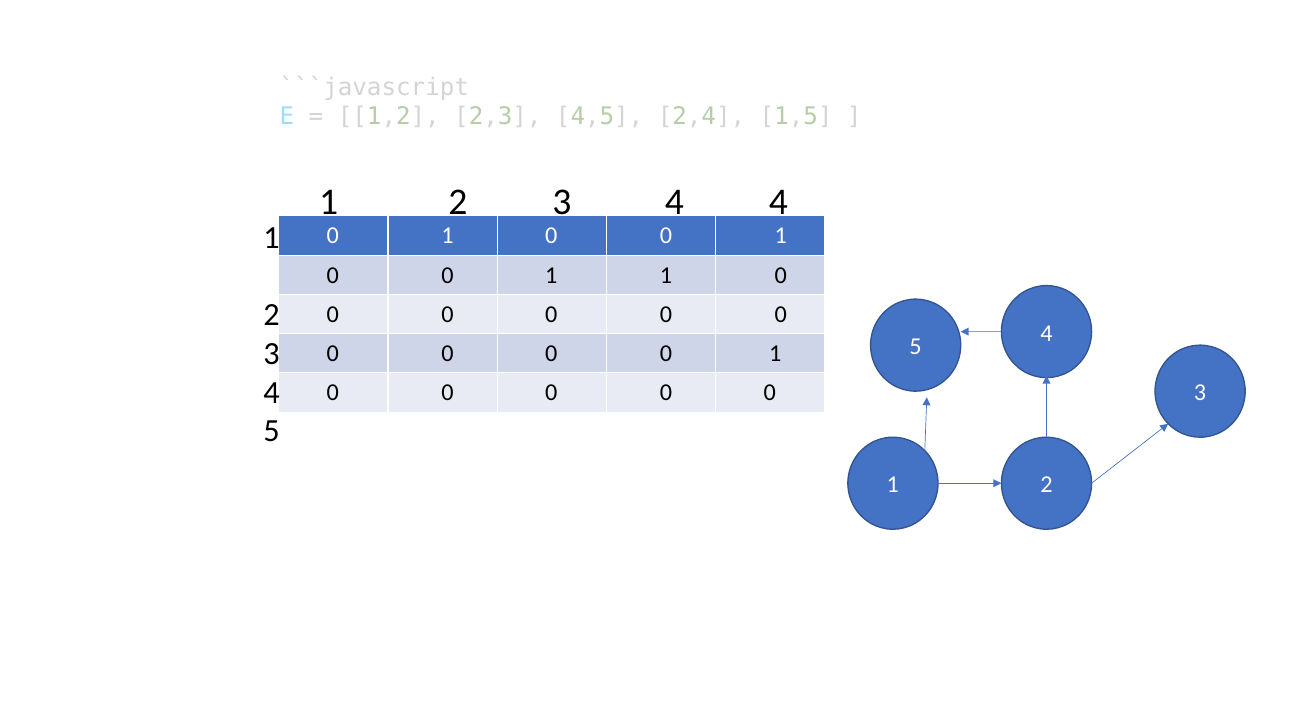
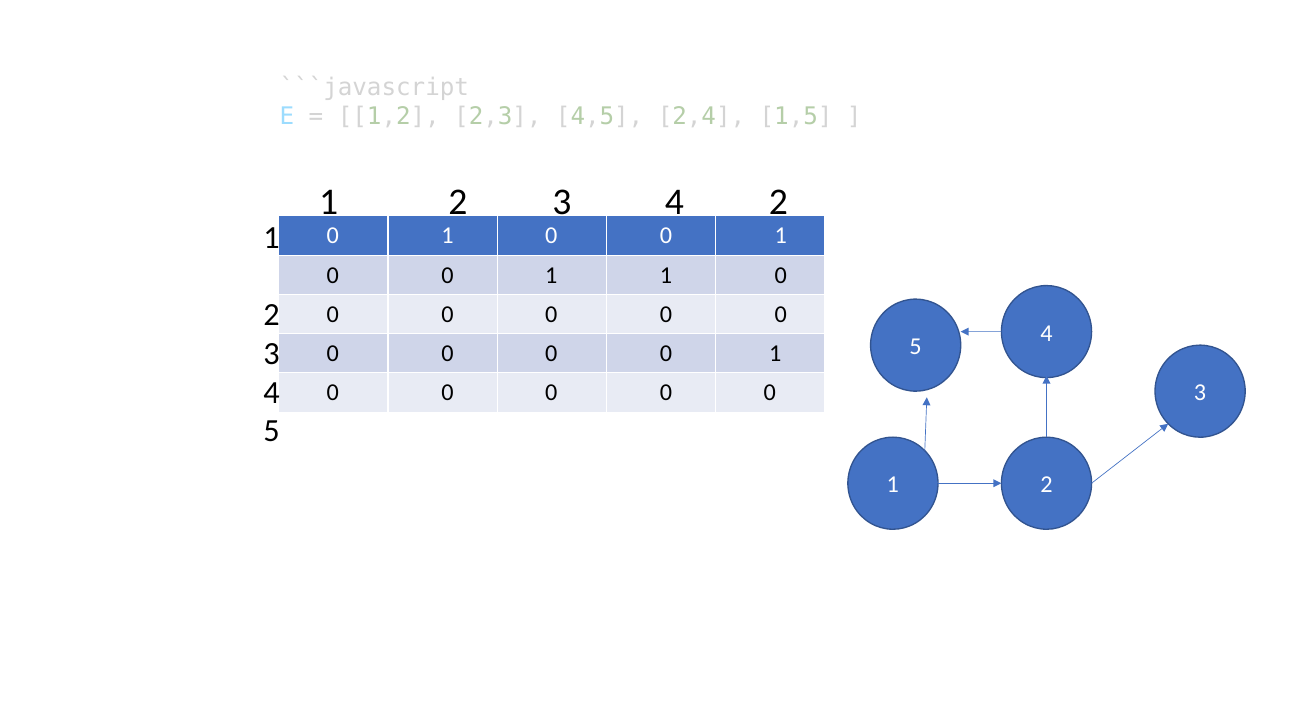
4 4: 4 -> 2 (778, 202)
